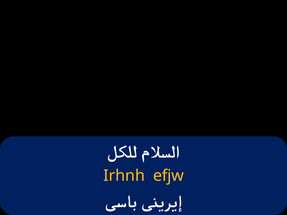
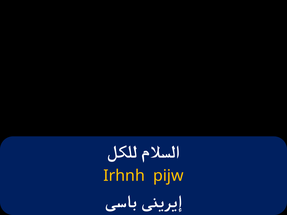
efjw: efjw -> pijw (168, 176)
